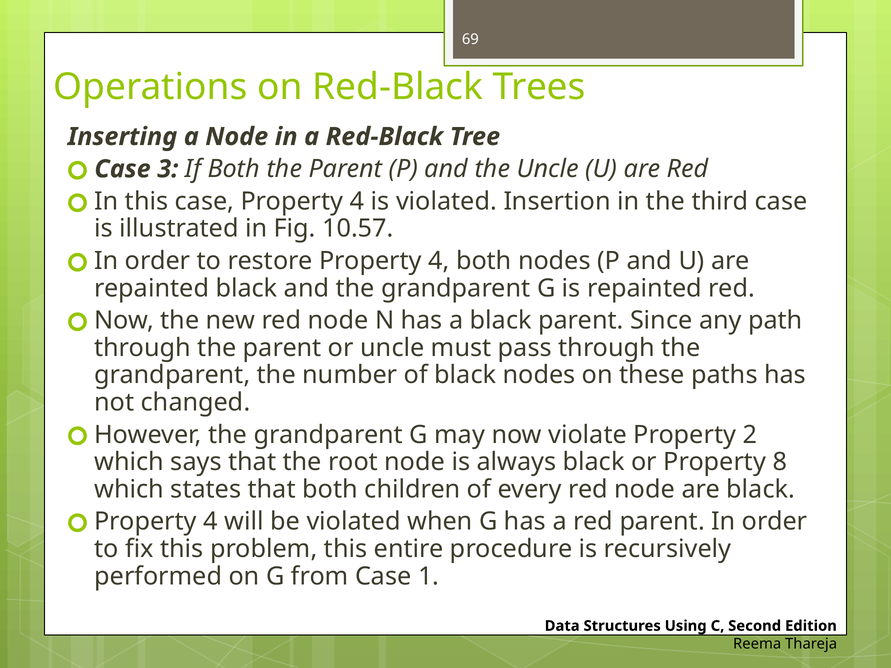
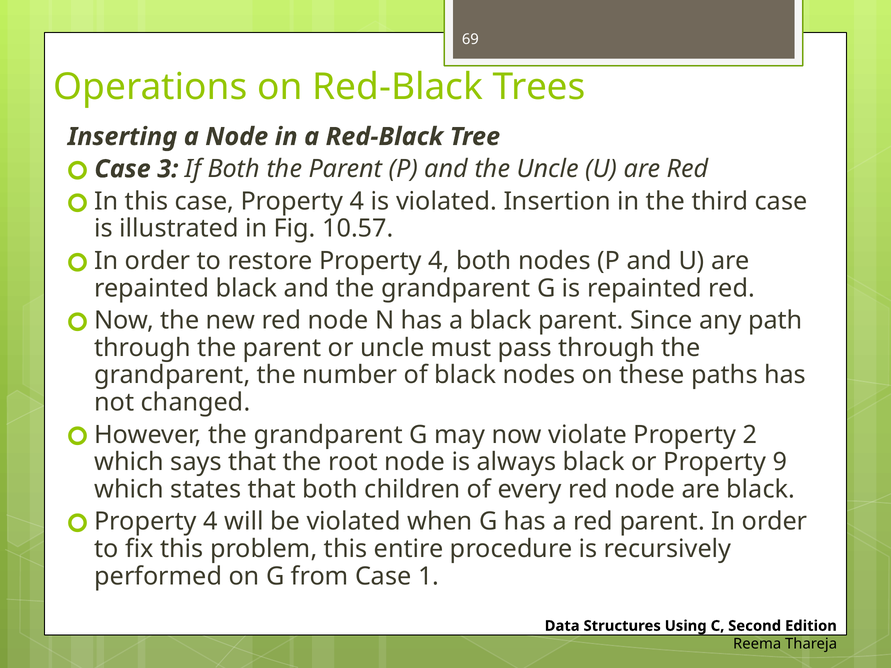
8: 8 -> 9 (780, 462)
